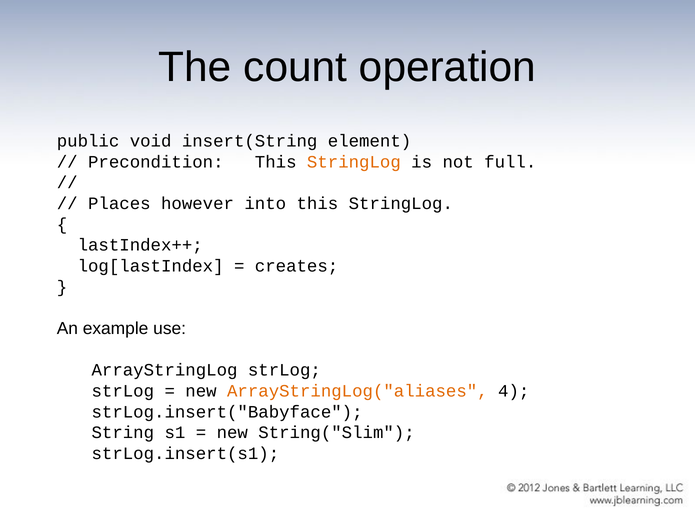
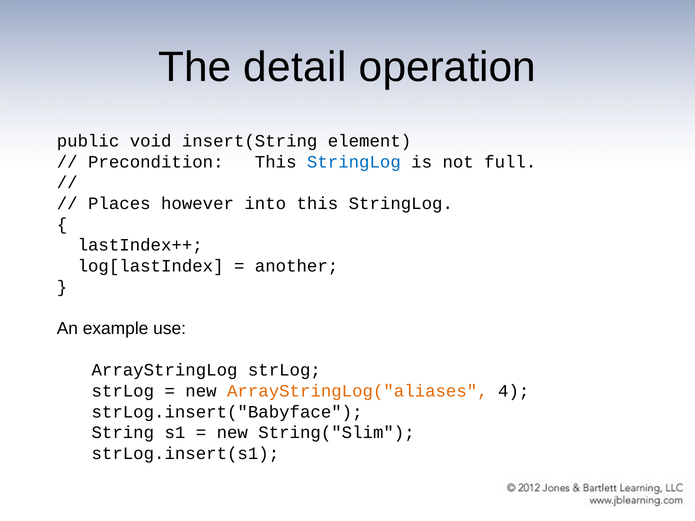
count: count -> detail (295, 67)
StringLog colour: orange -> blue (354, 162)
creates: creates -> another (297, 266)
